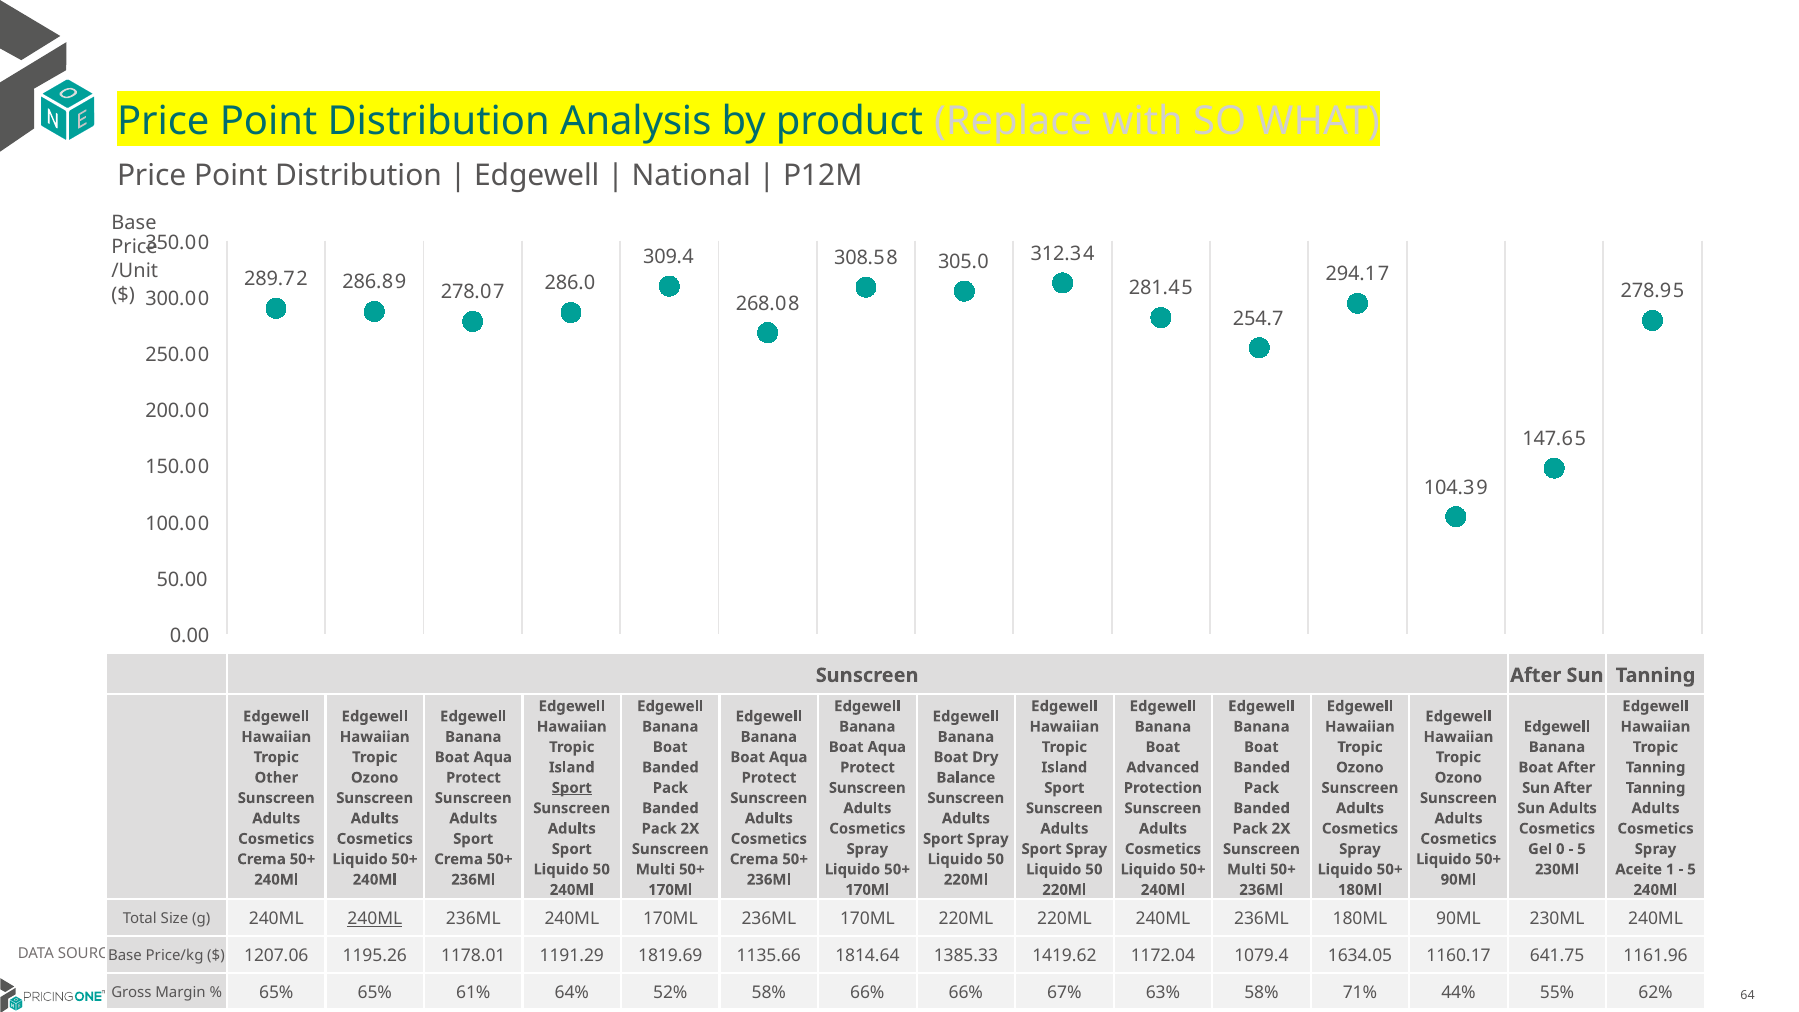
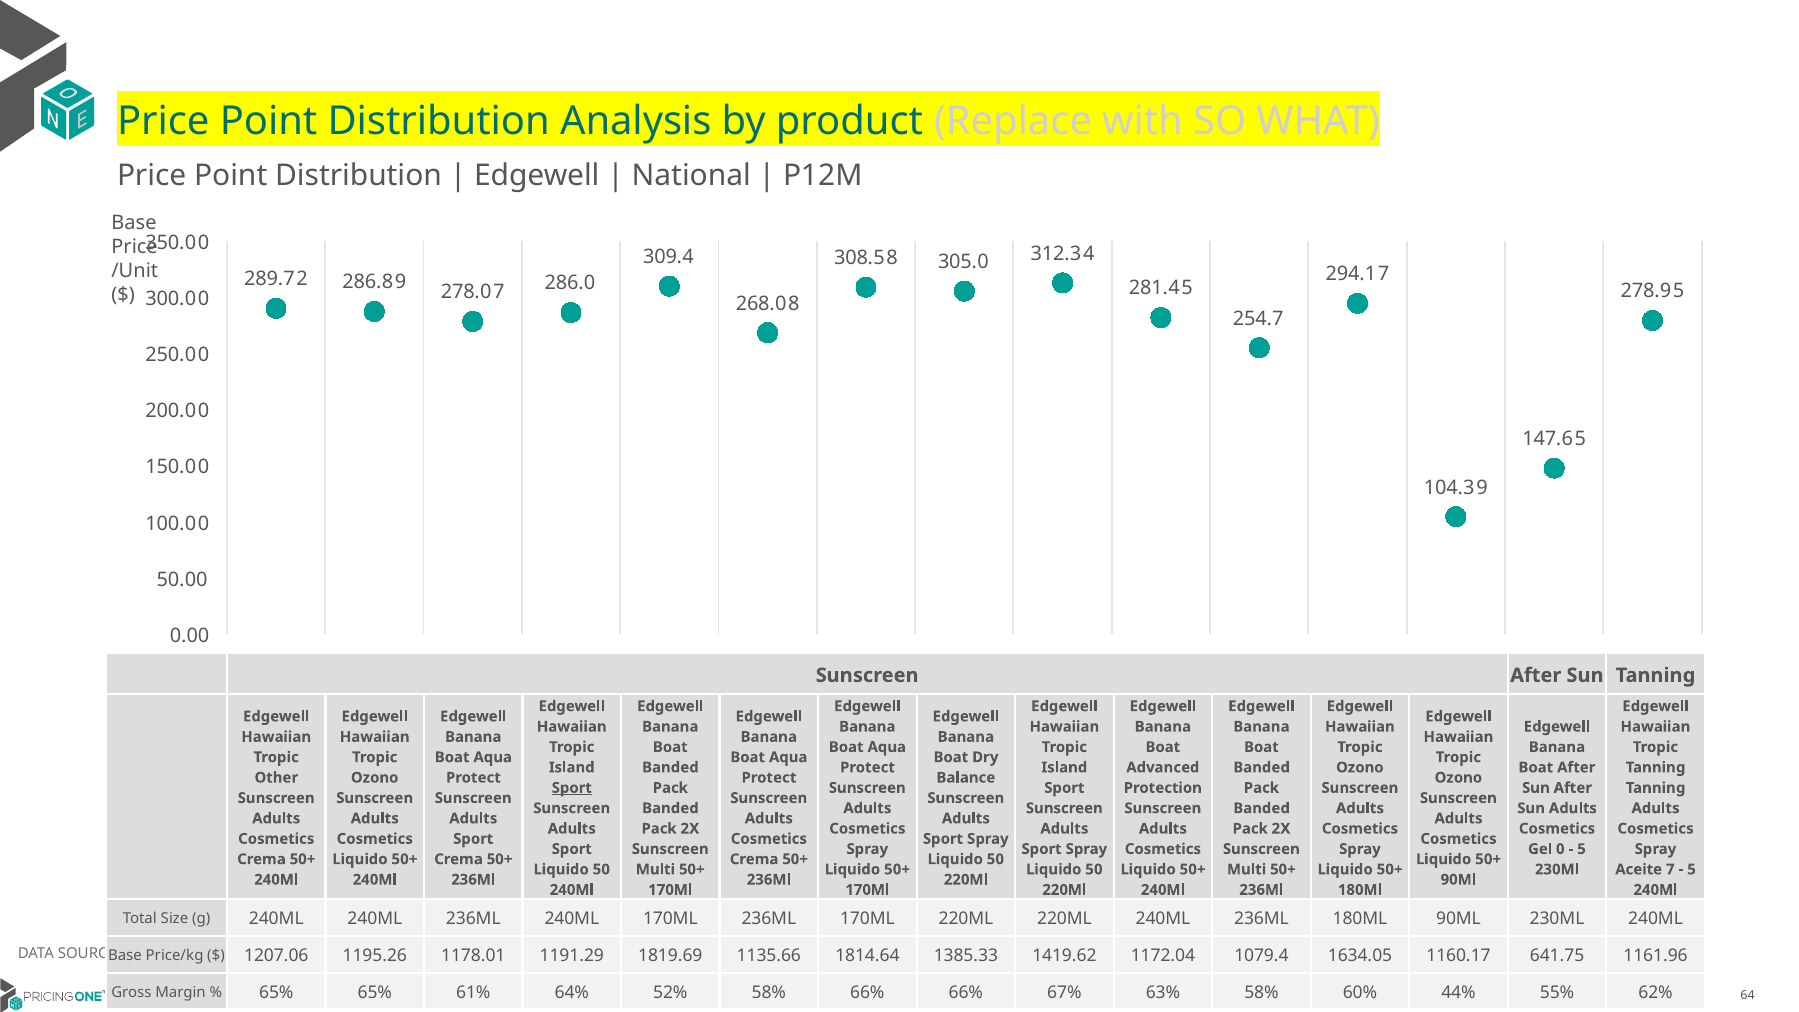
1: 1 -> 7 (1670, 869)
240ML underline: present -> none (375, 919)
71%: 71% -> 60% (1360, 993)
